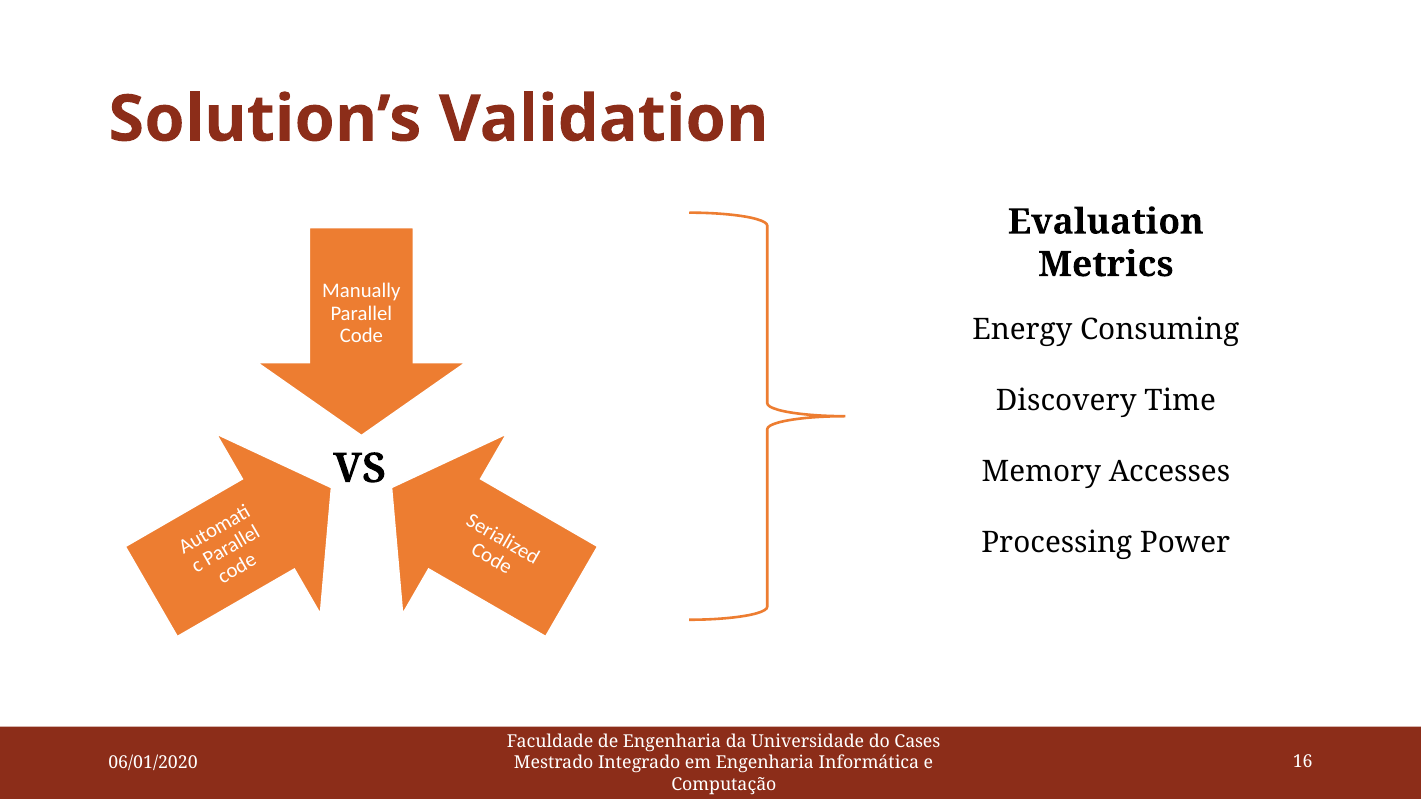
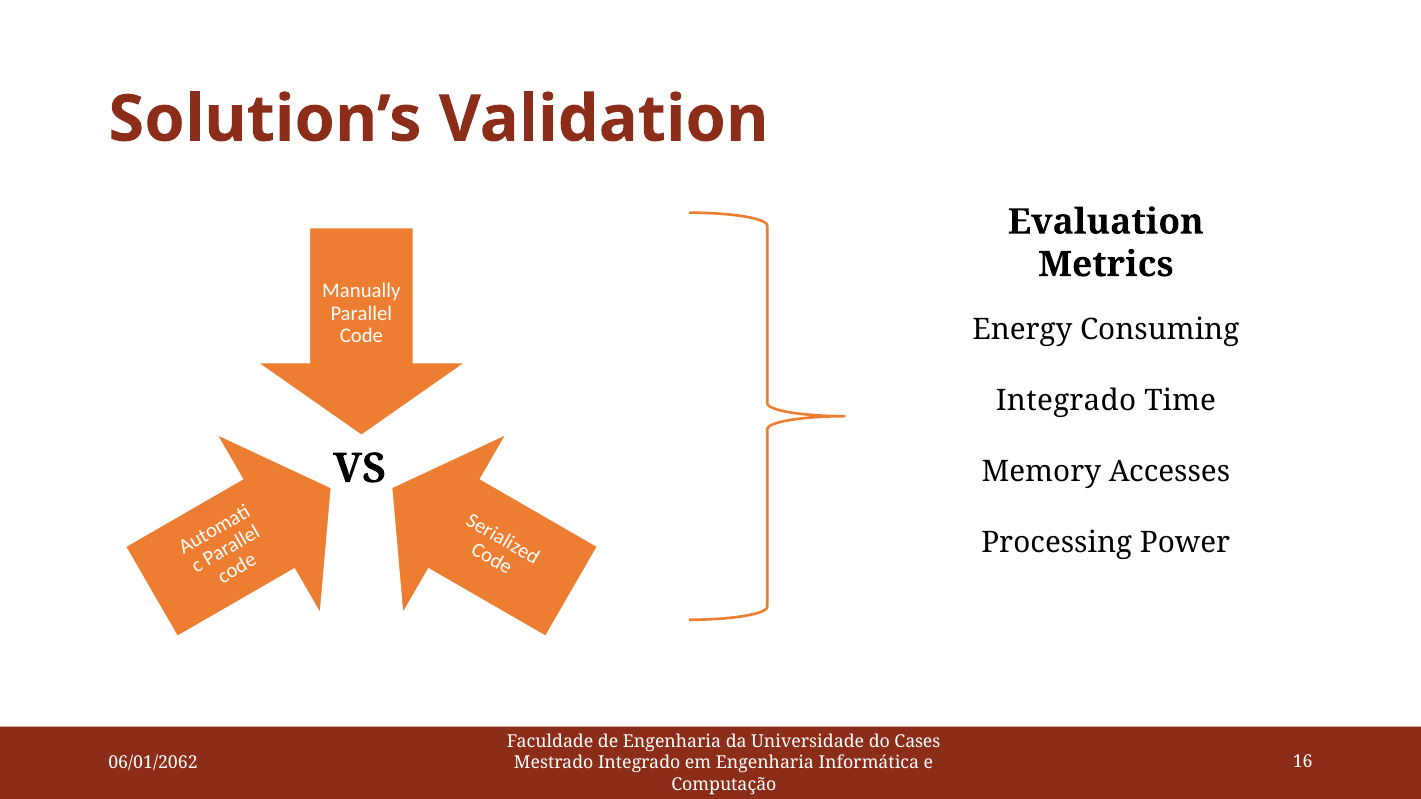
Discovery: Discovery -> Integrado (1066, 401)
06/01/2020: 06/01/2020 -> 06/01/2062 (153, 763)
